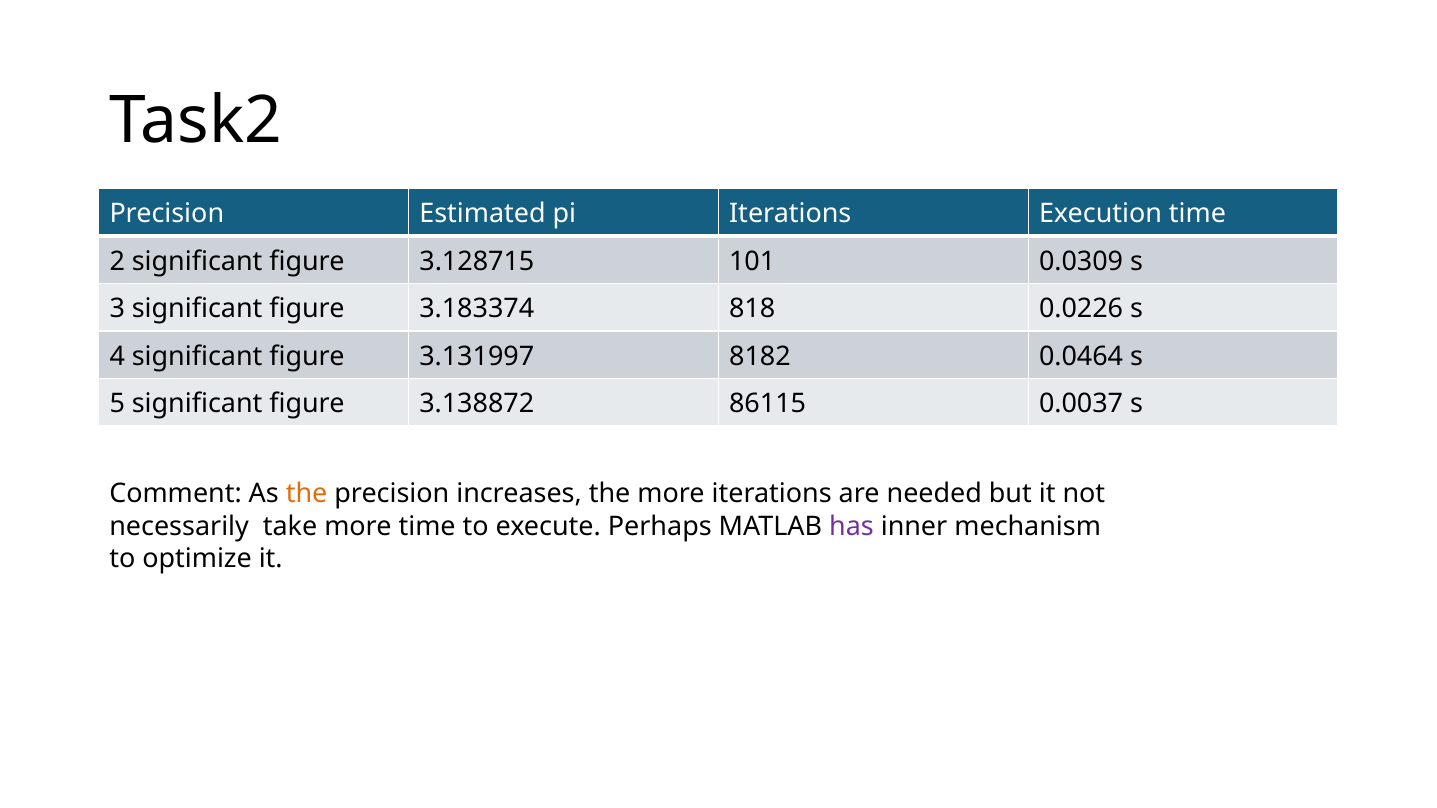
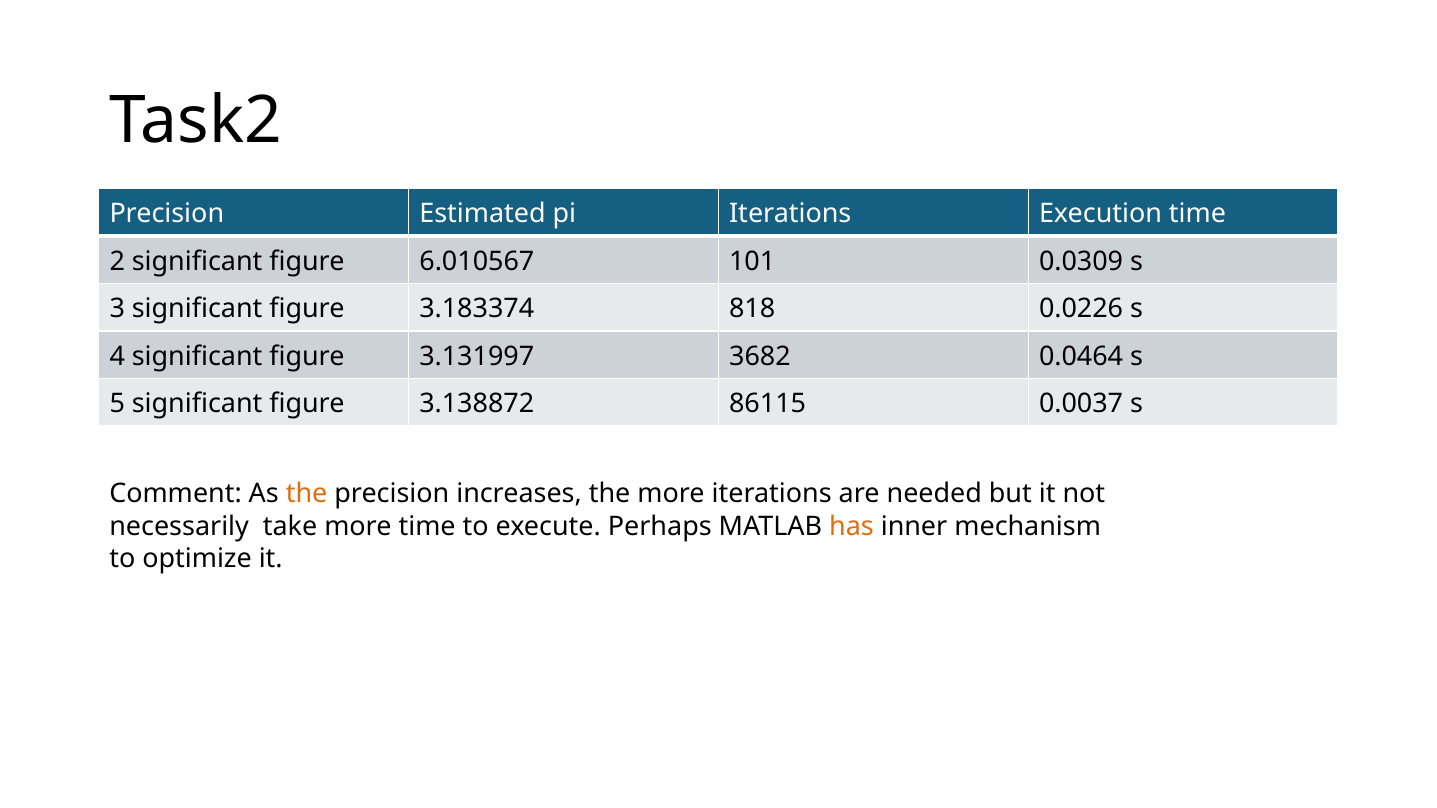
3.128715: 3.128715 -> 6.010567 (477, 261)
8182: 8182 -> 3682 (760, 356)
has colour: purple -> orange (851, 526)
